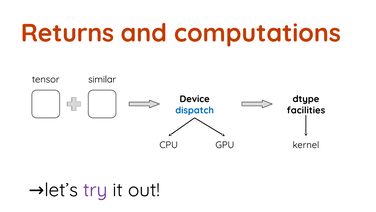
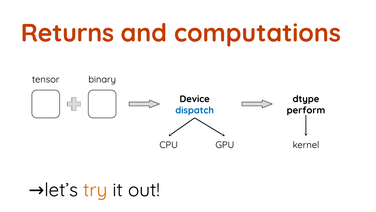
similar: similar -> binary (102, 79)
facilities: facilities -> perform (306, 110)
try colour: purple -> orange (95, 190)
